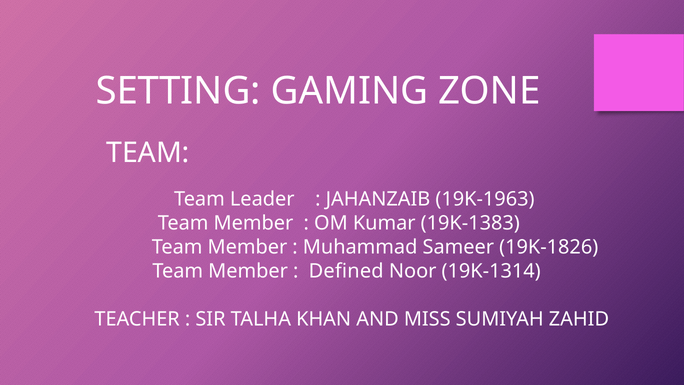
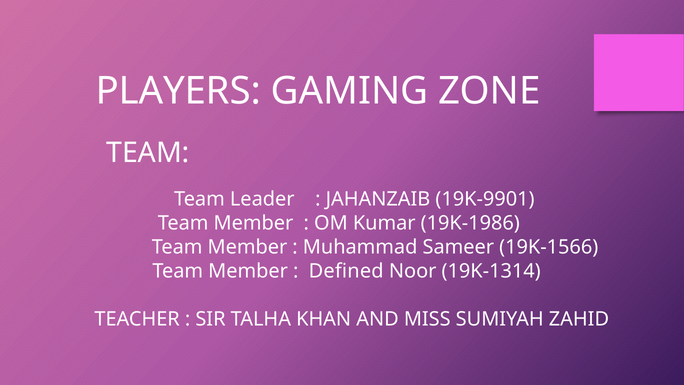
SETTING: SETTING -> PLAYERS (178, 91)
19K-1963: 19K-1963 -> 19K-9901 (485, 199)
19K-1383: 19K-1383 -> 19K-1986 (470, 223)
19K-1826: 19K-1826 -> 19K-1566 (549, 247)
